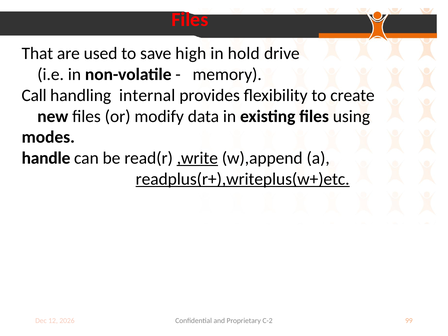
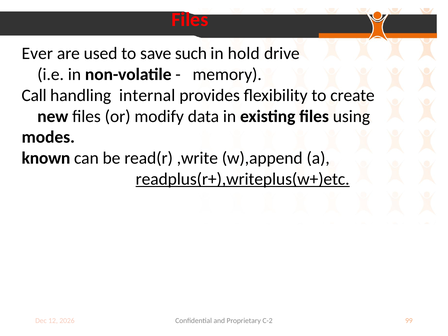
That: That -> Ever (37, 53)
high: high -> such (191, 53)
handle: handle -> known (46, 158)
,write underline: present -> none (197, 158)
